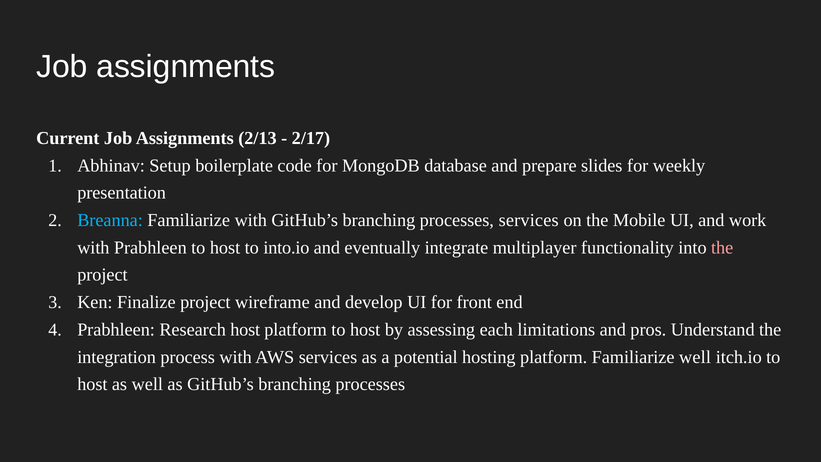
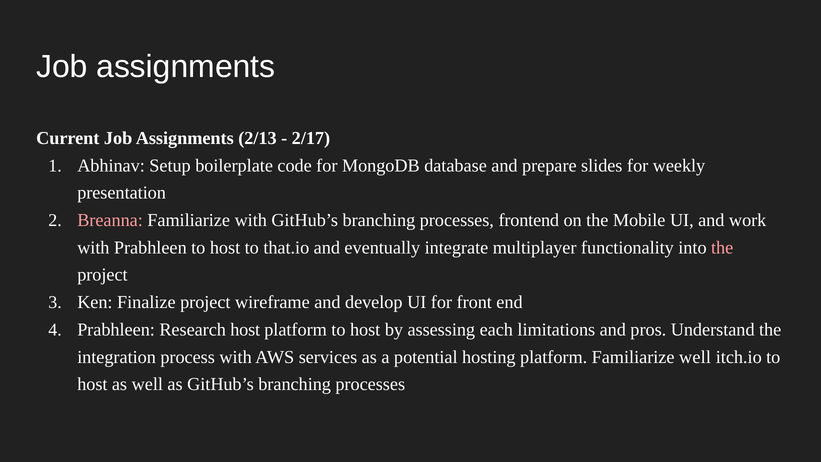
Breanna colour: light blue -> pink (110, 220)
processes services: services -> frontend (529, 220)
into.io: into.io -> that.io (286, 248)
